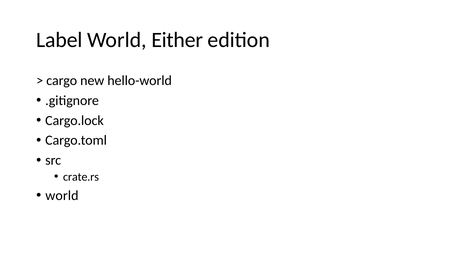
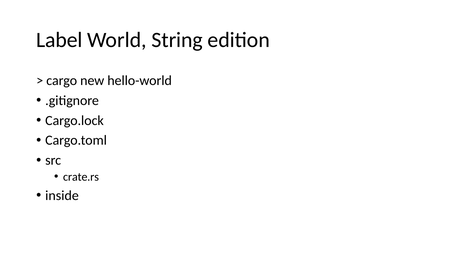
Either: Either -> String (177, 40)
world: world -> inside (62, 195)
